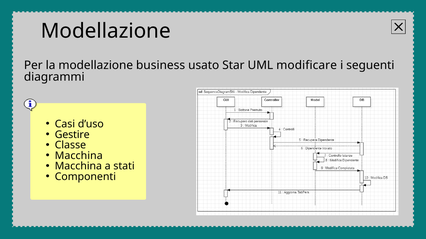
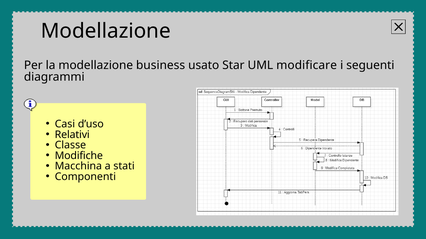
Gestire: Gestire -> Relativi (72, 135)
Macchina: Macchina -> Modifiche (79, 156)
